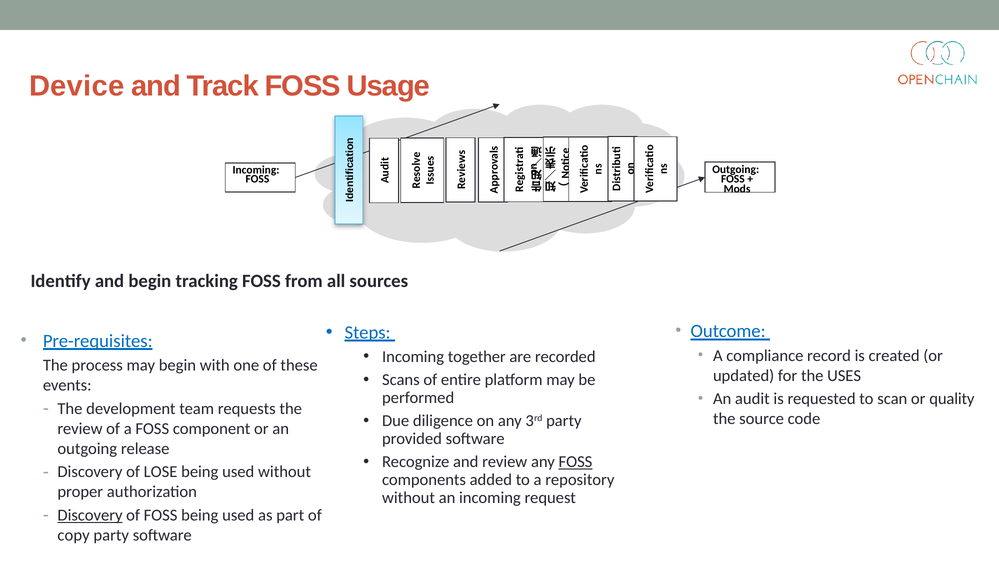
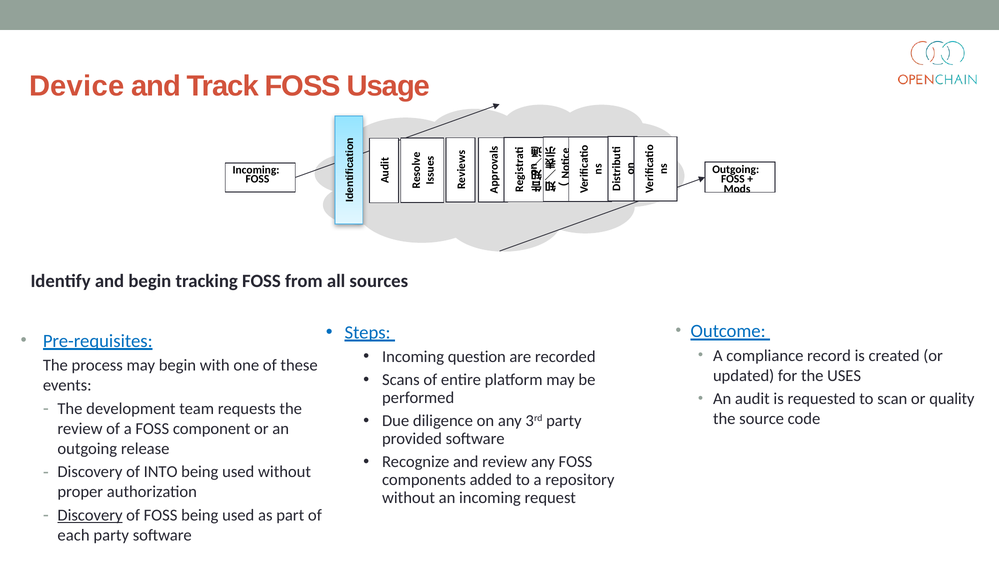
together: together -> question (477, 357)
FOSS underline: present -> none (575, 462)
LOSE: LOSE -> INTO (161, 472)
copy: copy -> each (74, 535)
